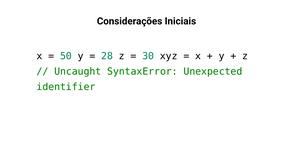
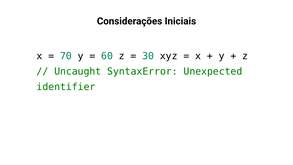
50: 50 -> 70 (66, 56)
28: 28 -> 60 (107, 56)
